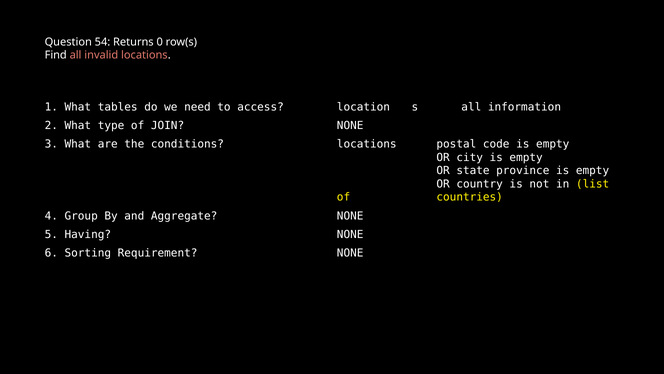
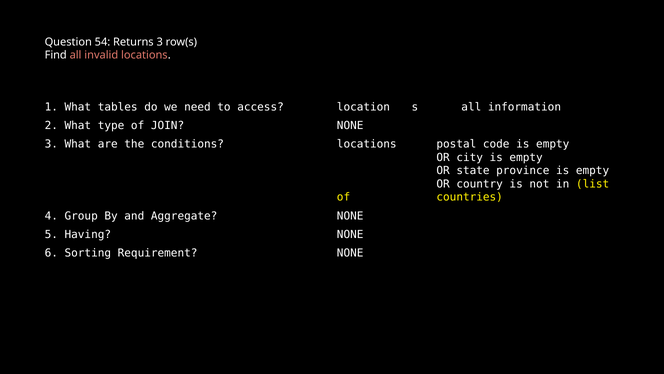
Returns 0: 0 -> 3 (160, 42)
